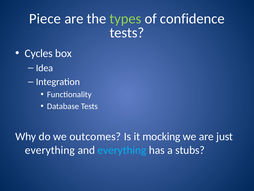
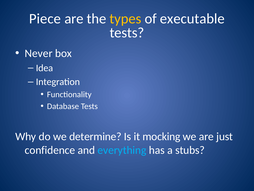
types colour: light green -> yellow (125, 19)
confidence: confidence -> executable (192, 19)
Cycles: Cycles -> Never (39, 53)
outcomes: outcomes -> determine (95, 136)
everything: everything -> confidence (50, 150)
